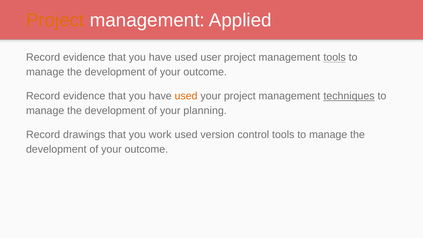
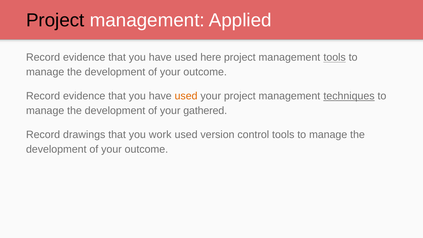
Project colour: orange -> black (55, 20)
user: user -> here (211, 57)
planning: planning -> gathered (205, 111)
